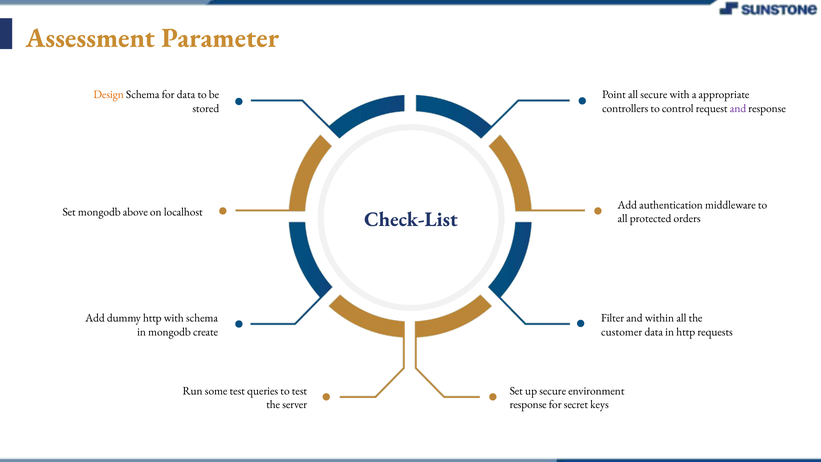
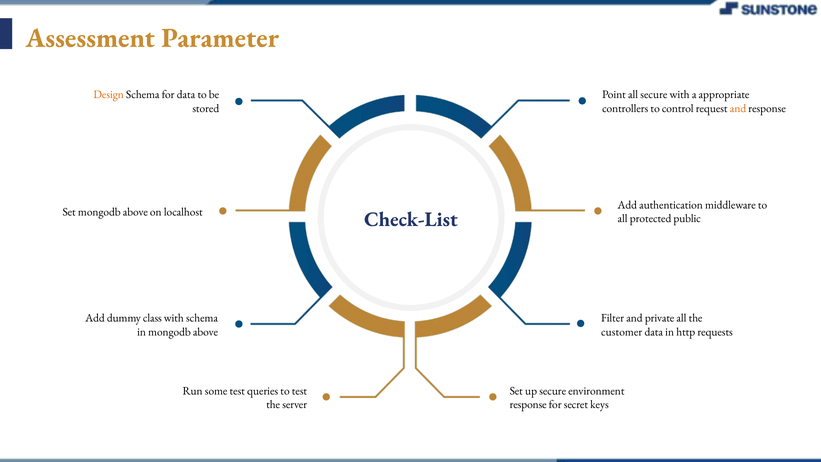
and colour: purple -> orange (738, 108)
orders: orders -> public (687, 219)
dummy http: http -> class (152, 318)
within: within -> private (660, 318)
in mongodb create: create -> above (205, 332)
